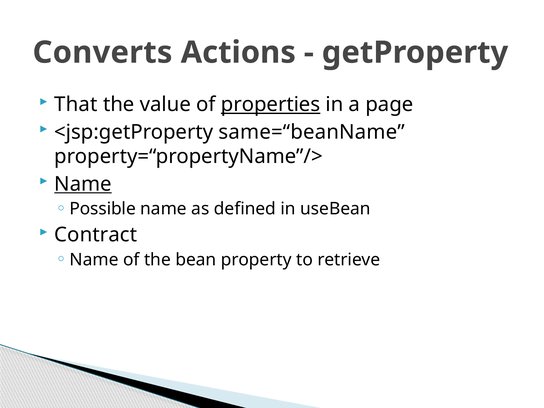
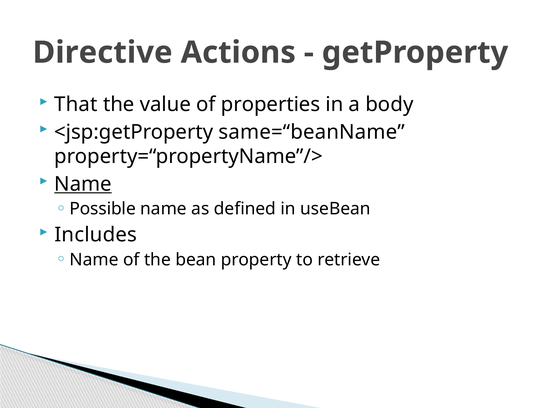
Converts: Converts -> Directive (103, 52)
properties underline: present -> none (271, 104)
page: page -> body (389, 104)
Contract: Contract -> Includes (96, 235)
